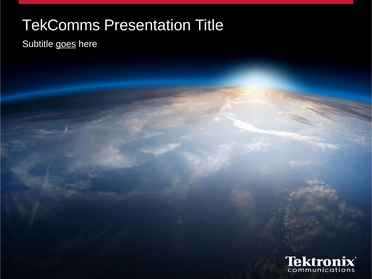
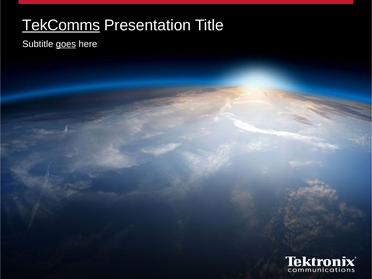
TekComms underline: none -> present (61, 25)
